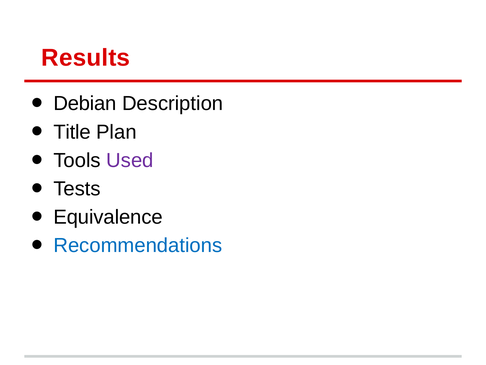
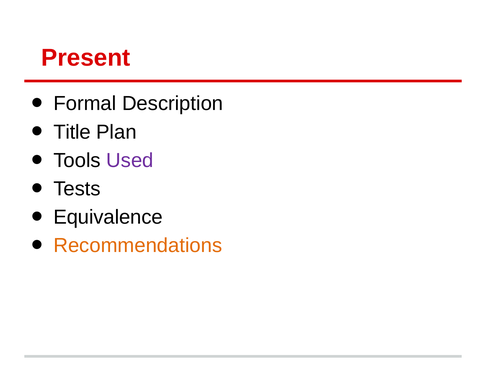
Results: Results -> Present (86, 58)
Debian: Debian -> Formal (85, 103)
Recommendations colour: blue -> orange (138, 245)
